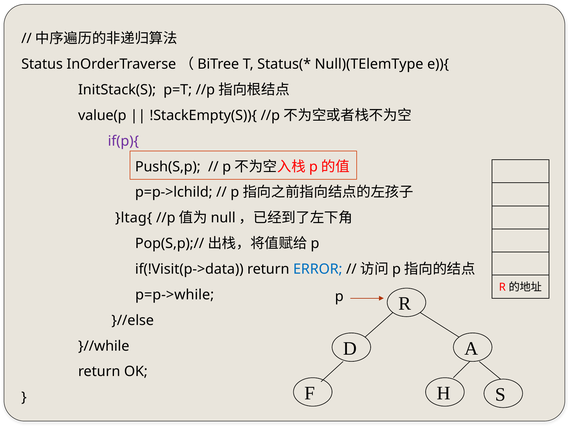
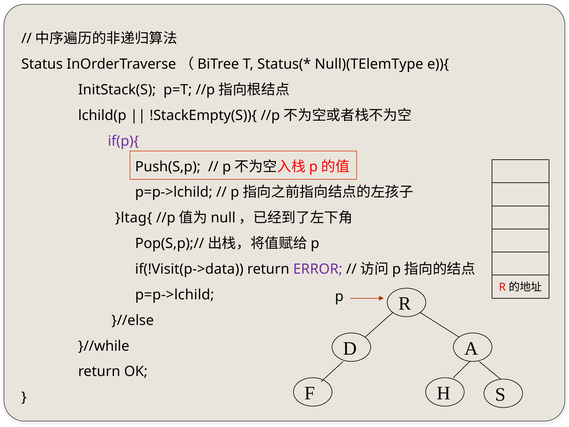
value(p: value(p -> lchild(p (102, 115)
ERROR colour: blue -> purple (318, 269)
p=p->while: p=p->while -> p=p->lchild (175, 295)
